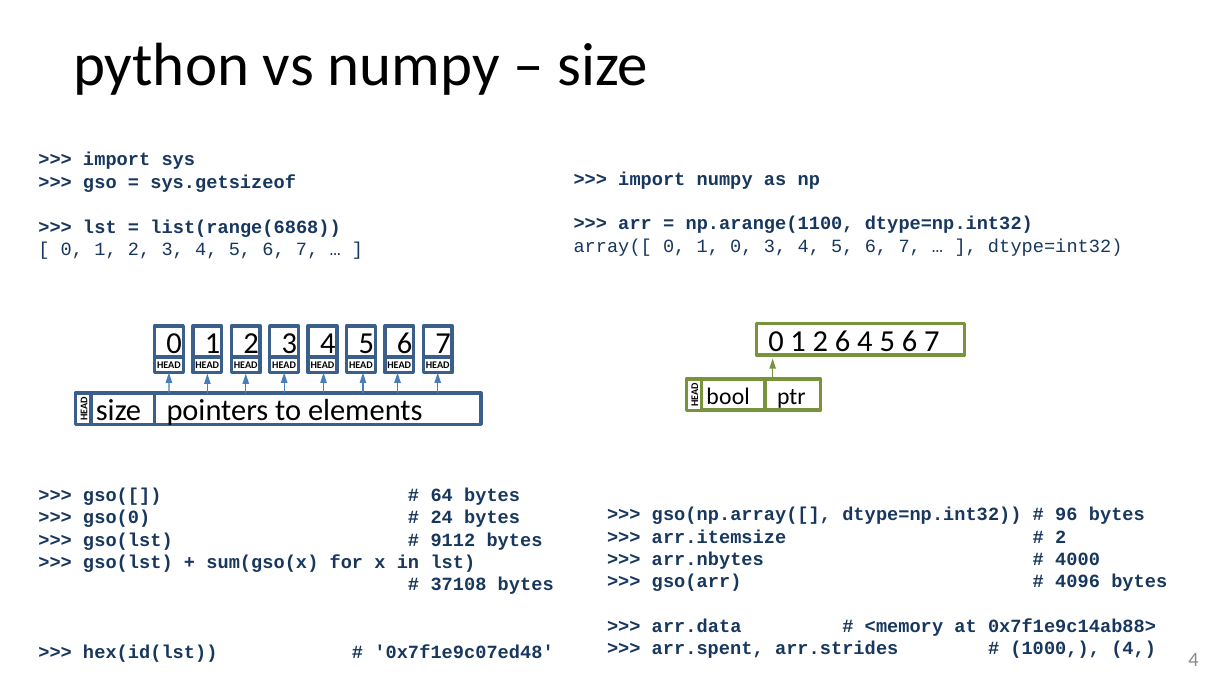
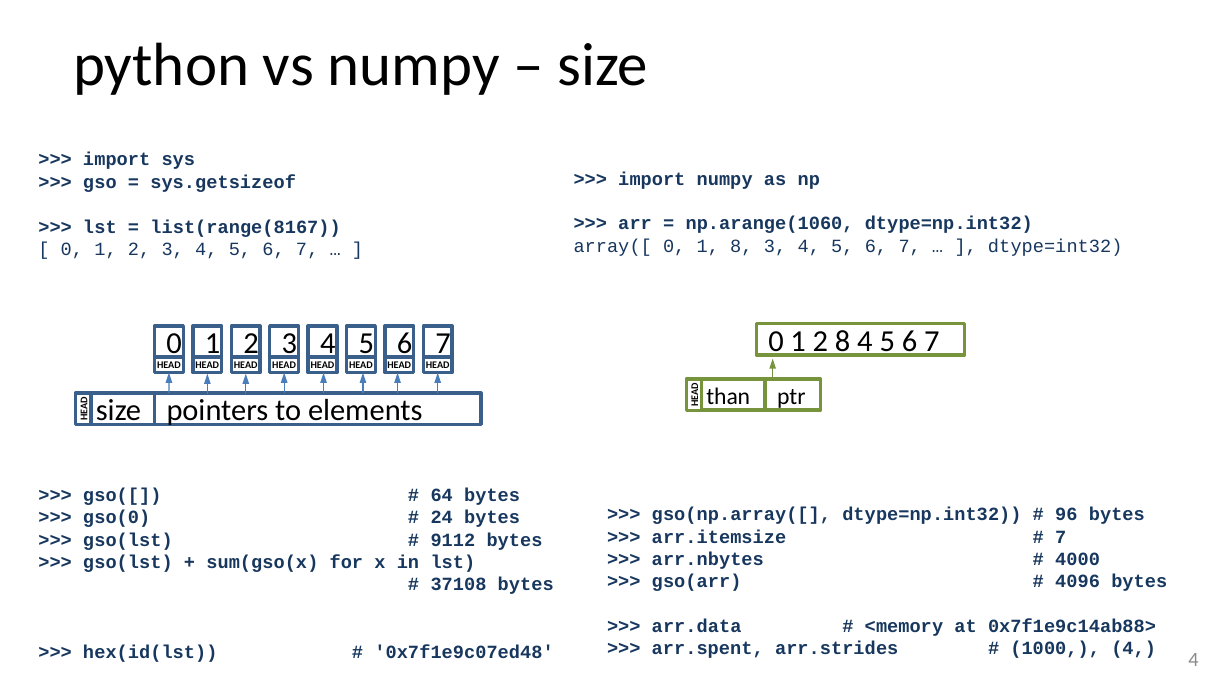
np.arange(1100: np.arange(1100 -> np.arange(1060 (770, 224)
list(range(6868: list(range(6868 -> list(range(8167 (246, 227)
1 0: 0 -> 8 (741, 246)
2 6: 6 -> 8 (843, 341)
bool: bool -> than (728, 396)
2: 2 -> 7 (1061, 537)
